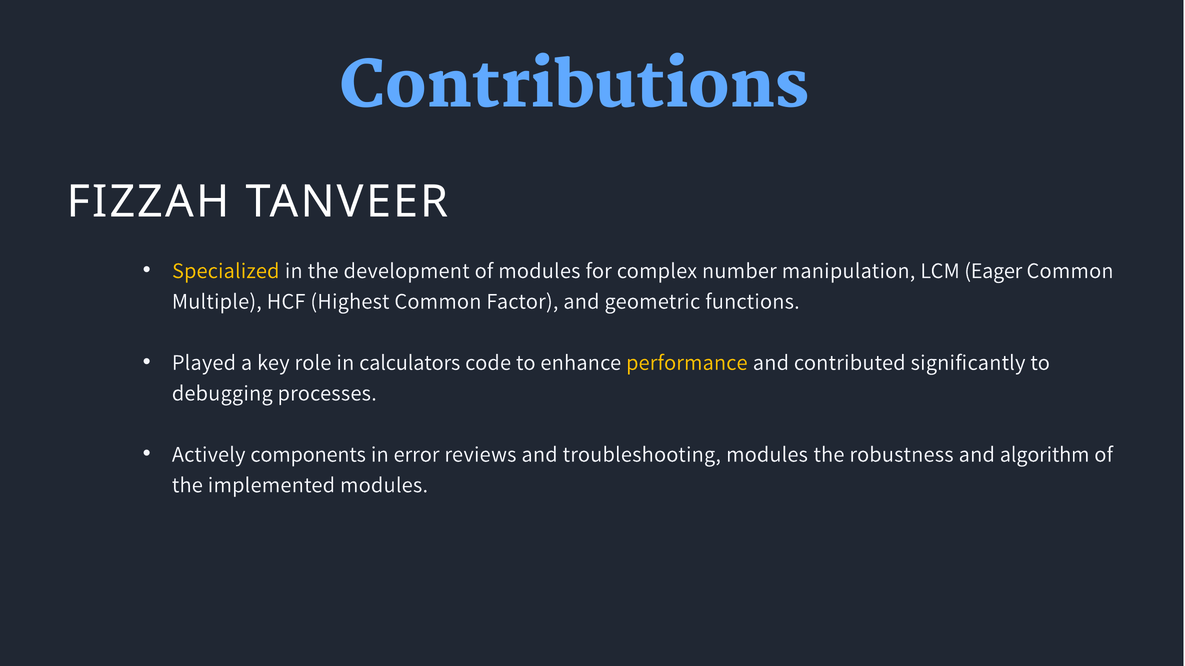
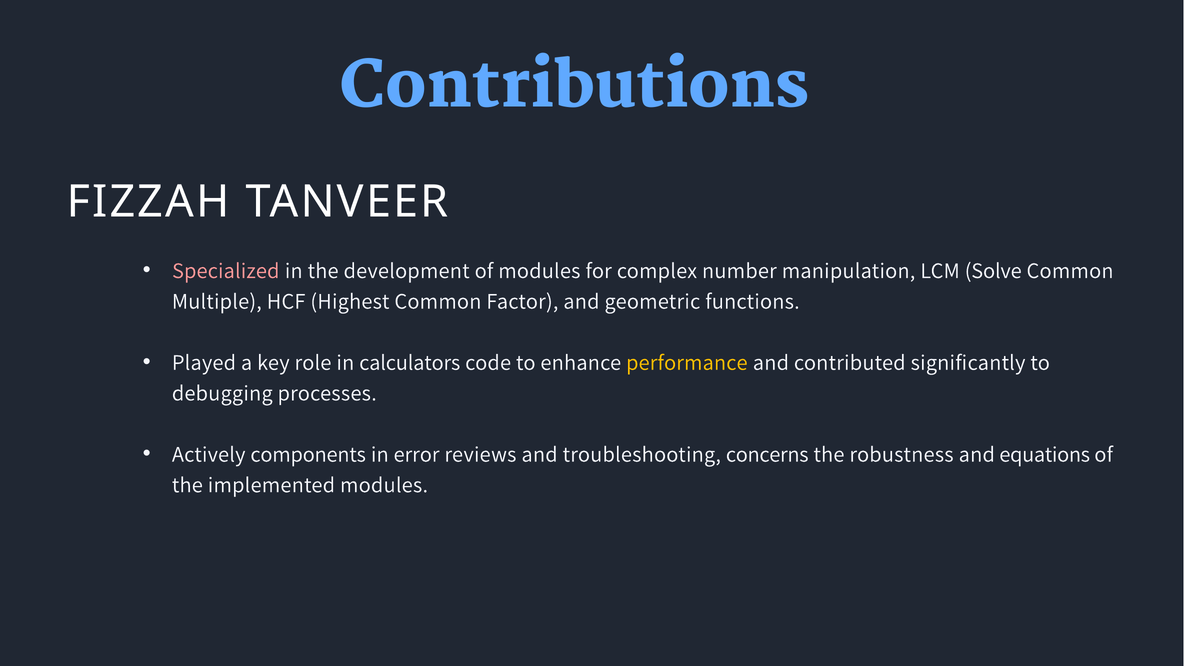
Specialized colour: yellow -> pink (226, 271)
Eager: Eager -> Solve (993, 271)
troubleshooting modules: modules -> concerns (767, 455)
algorithm: algorithm -> equations (1045, 455)
